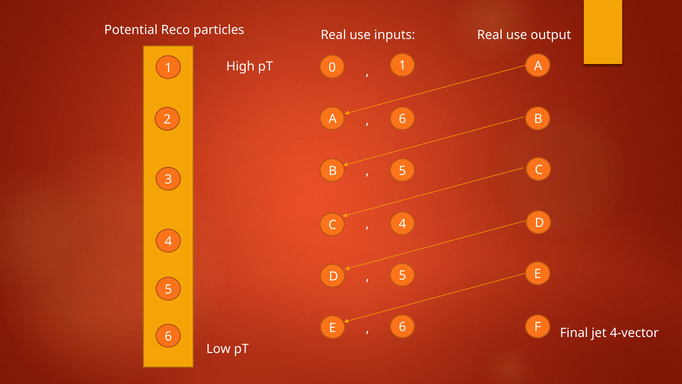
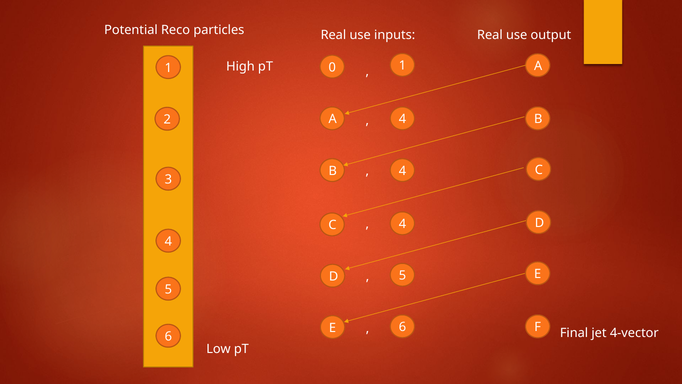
A 6: 6 -> 4 (402, 119)
B 5: 5 -> 4 (402, 171)
